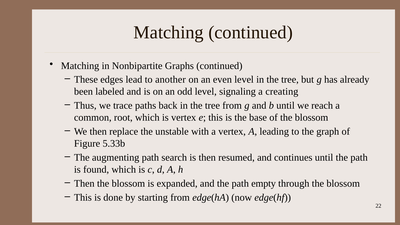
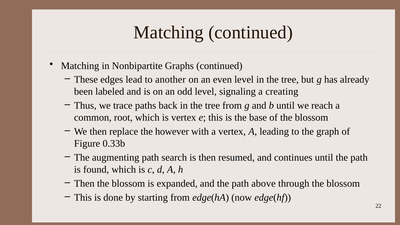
unstable: unstable -> however (172, 132)
5.33b: 5.33b -> 0.33b (114, 144)
empty: empty -> above (263, 184)
